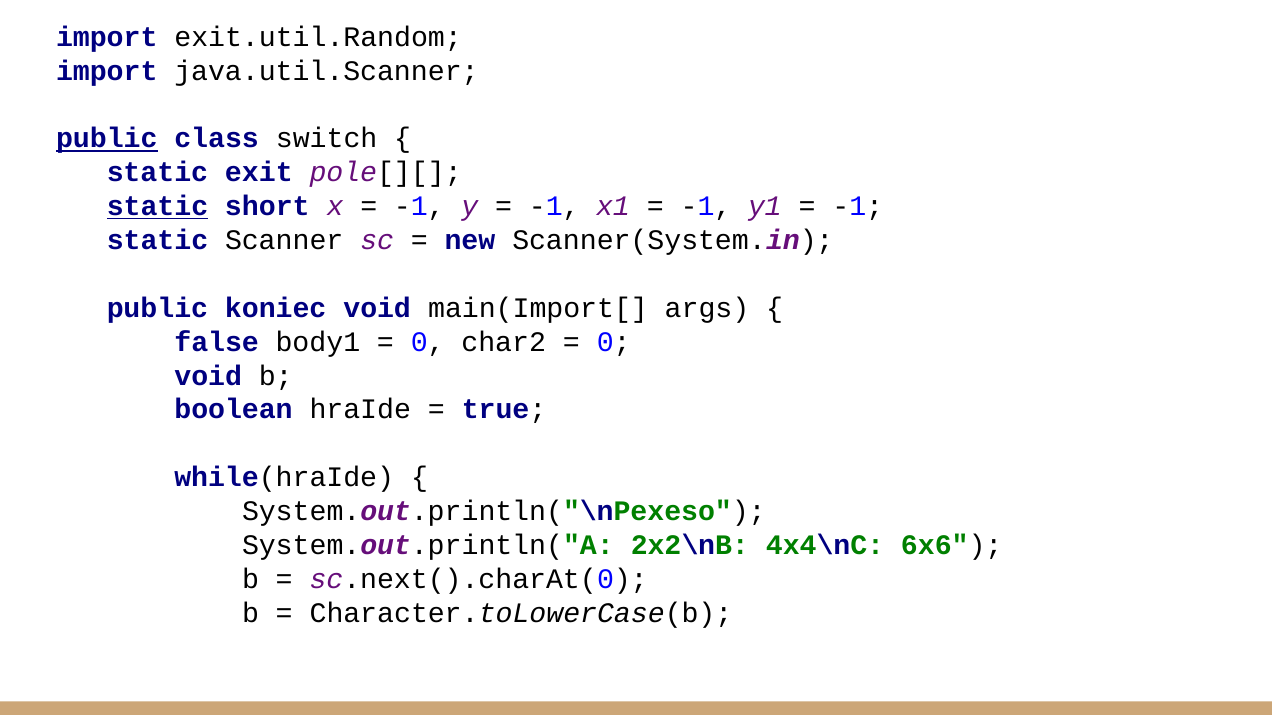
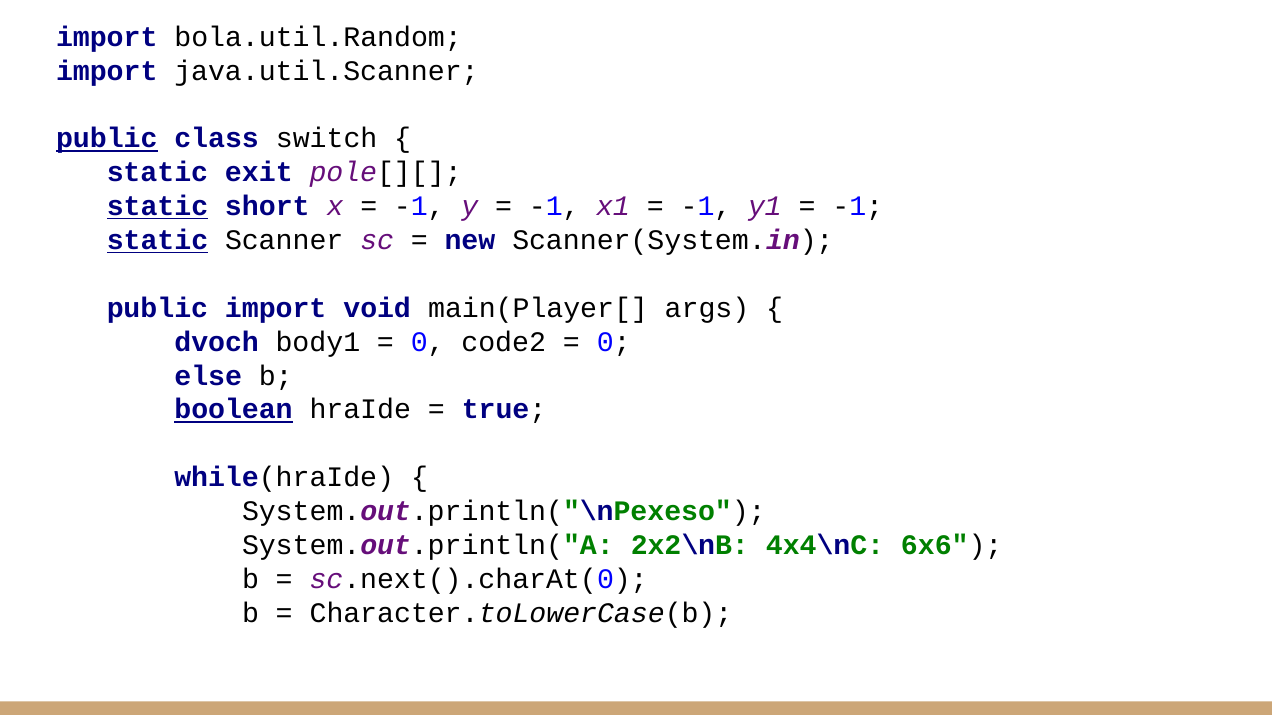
exit.util.Random: exit.util.Random -> bola.util.Random (318, 37)
static underline: none -> present (158, 240)
public koniec: koniec -> import (276, 308)
main(Import[: main(Import[ -> main(Player[ (538, 308)
false: false -> dvoch (217, 342)
char2: char2 -> code2 (504, 342)
void: void -> else (208, 376)
boolean underline: none -> present (234, 410)
